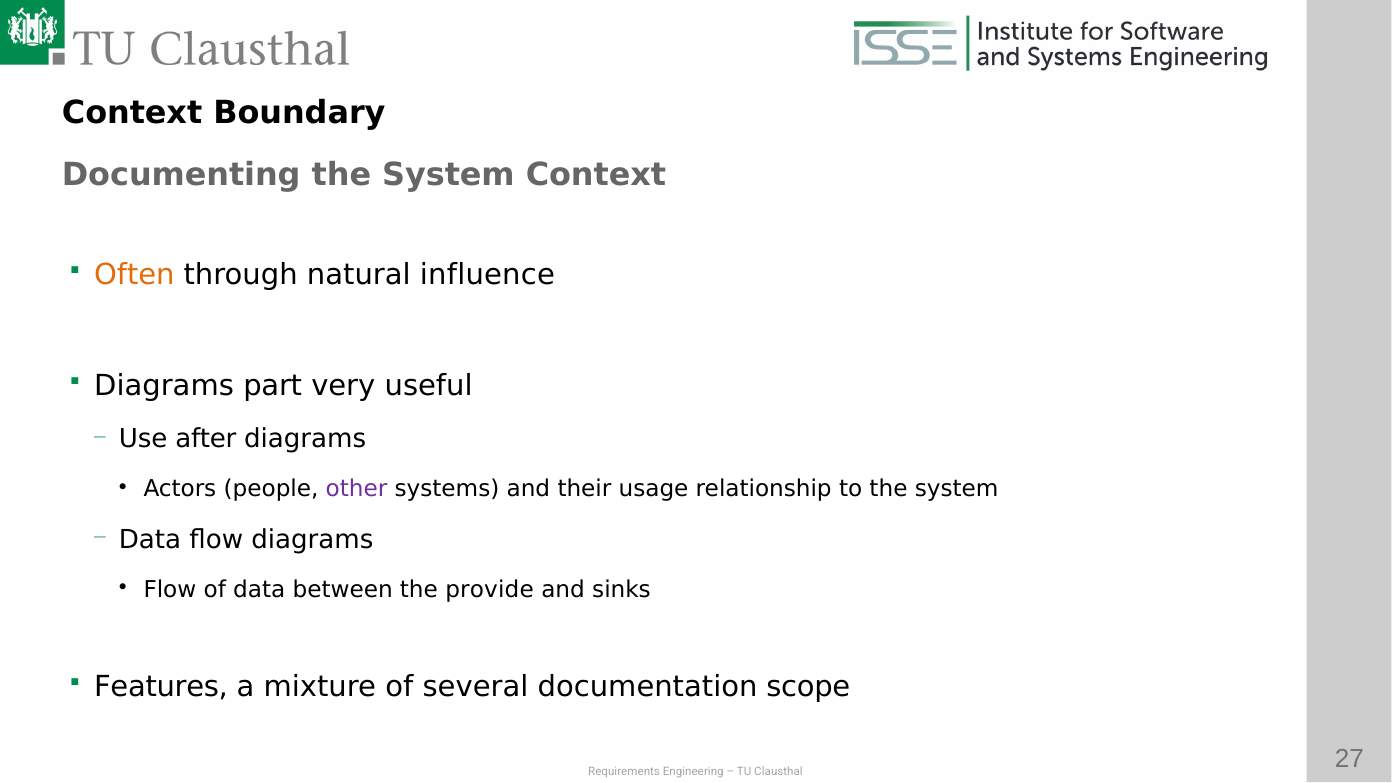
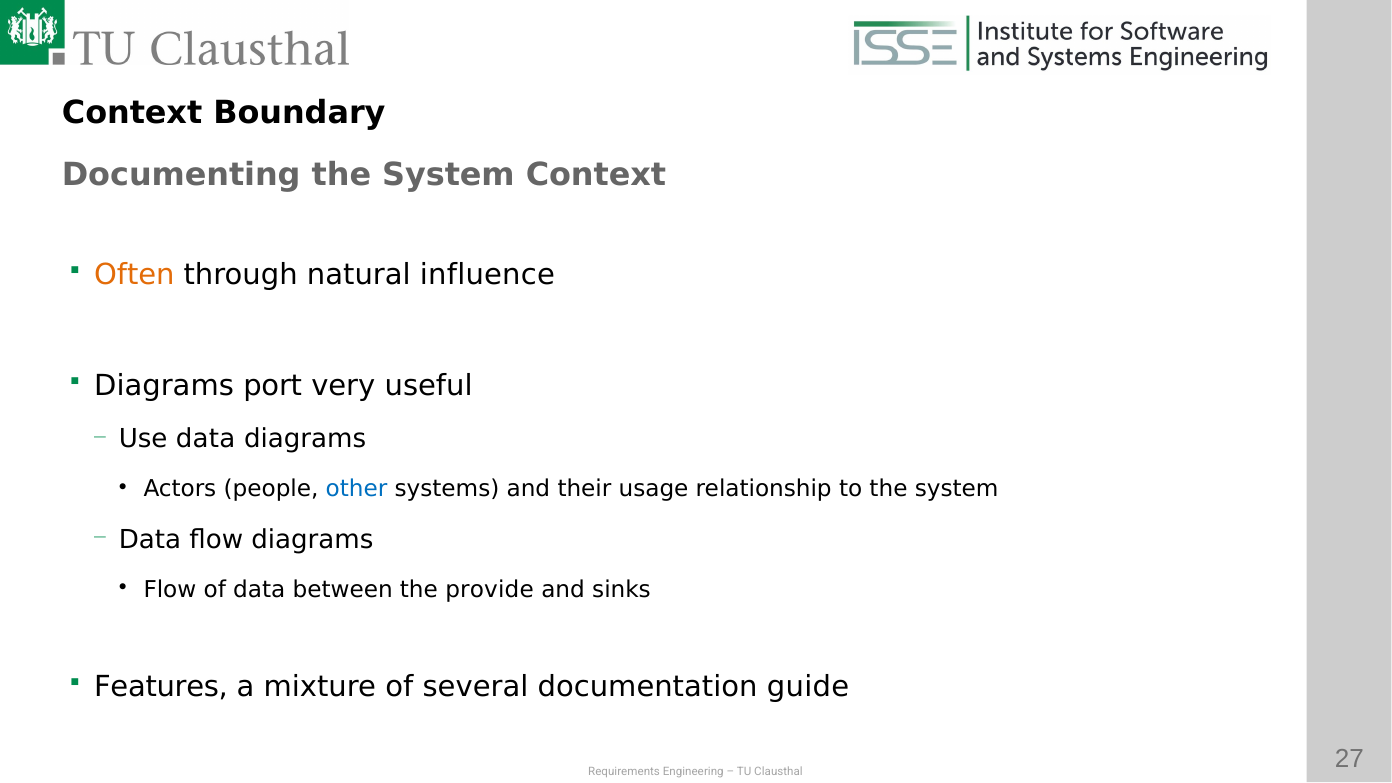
part: part -> port (273, 386)
Use after: after -> data (206, 439)
other colour: purple -> blue (357, 489)
scope: scope -> guide (808, 687)
